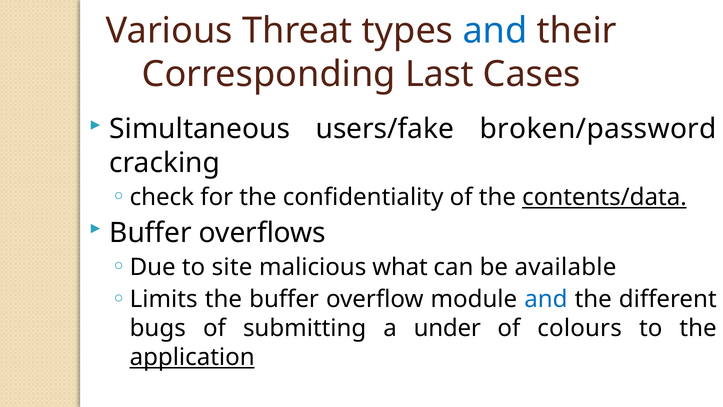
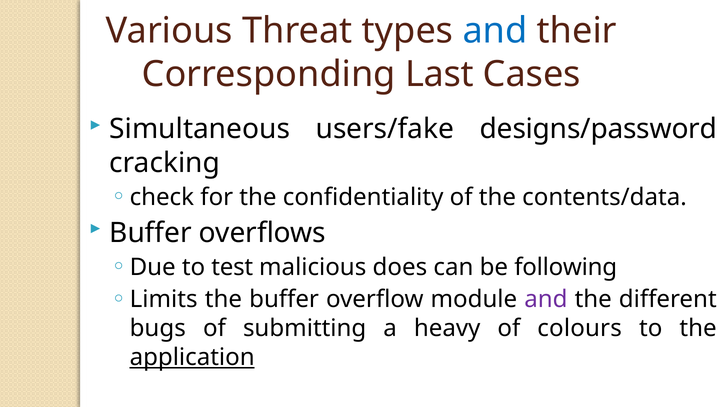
broken/password: broken/password -> designs/password (598, 129)
contents/data underline: present -> none (604, 197)
site: site -> test (232, 267)
what: what -> does (400, 267)
available: available -> following (566, 267)
and colour: blue -> purple (546, 299)
under: under -> heavy (447, 328)
